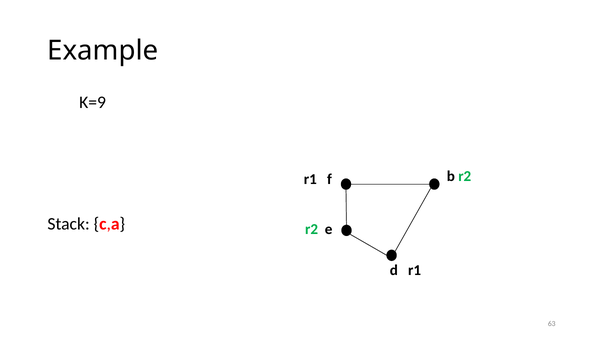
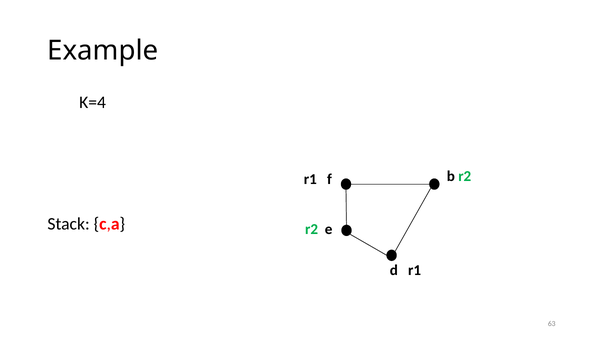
K=9: K=9 -> K=4 (93, 103)
